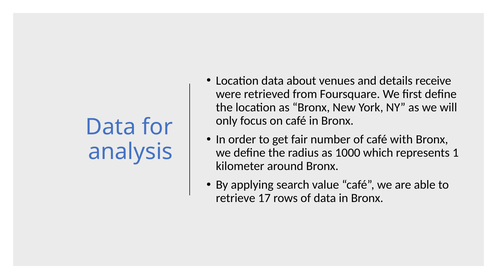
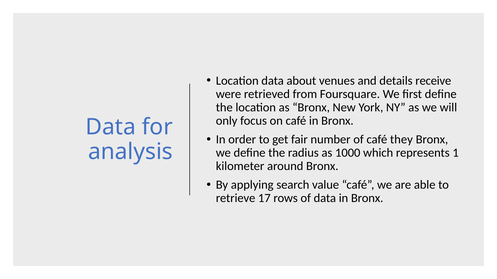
with: with -> they (401, 140)
